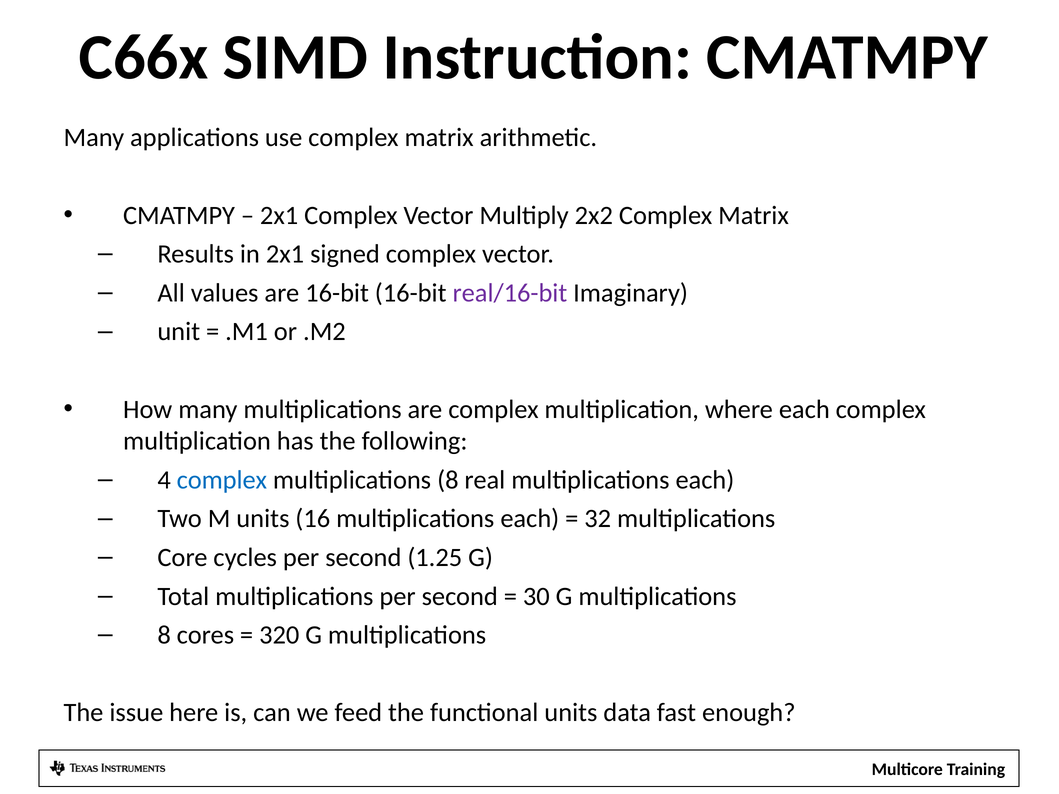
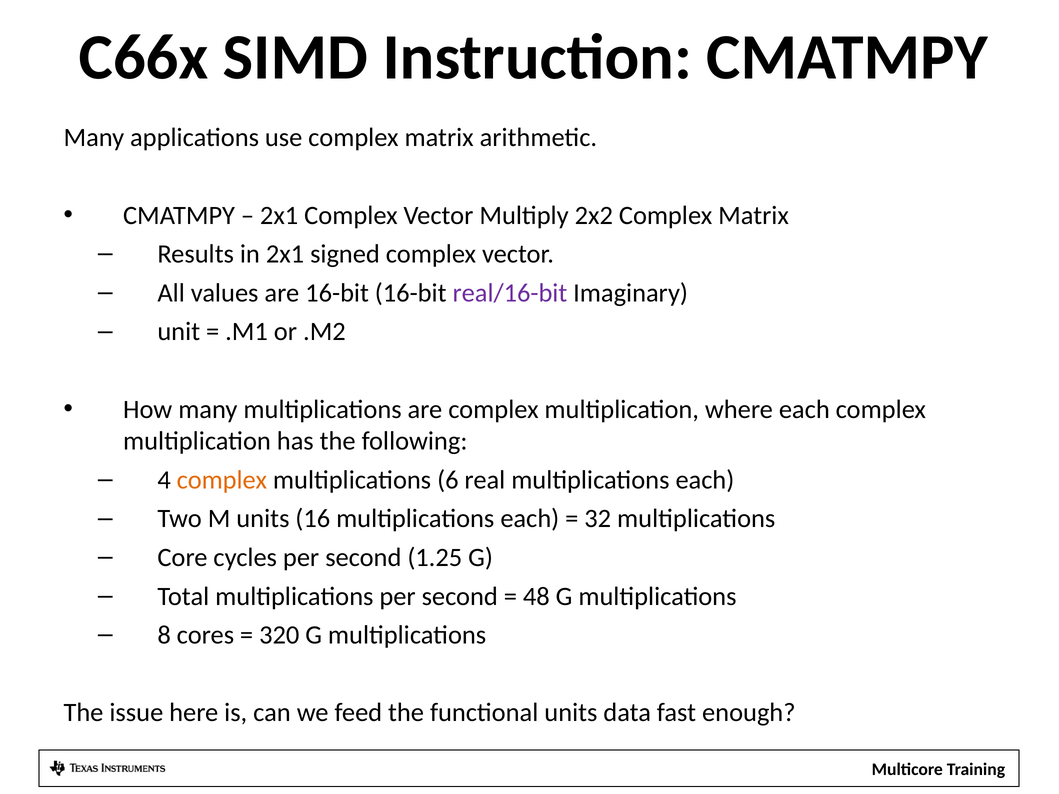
complex colour: blue -> orange (222, 480)
multiplications 8: 8 -> 6 (448, 480)
30: 30 -> 48 (536, 597)
